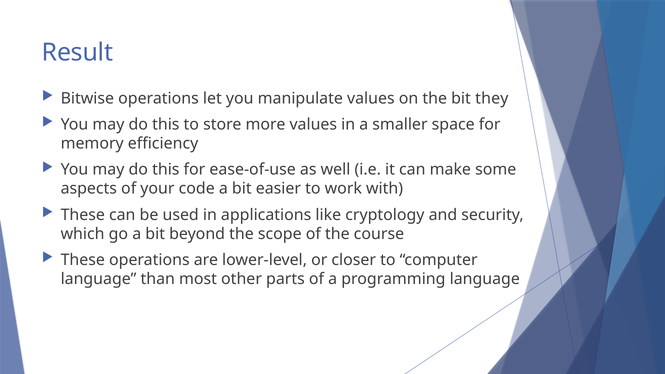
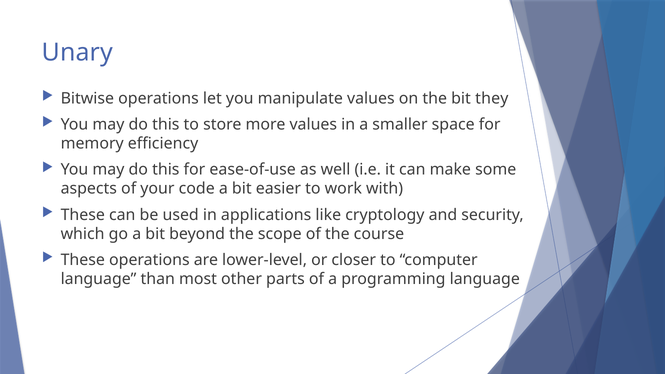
Result: Result -> Unary (77, 52)
